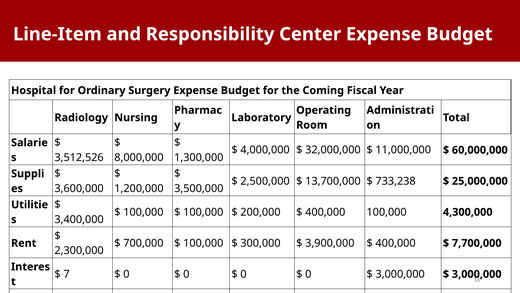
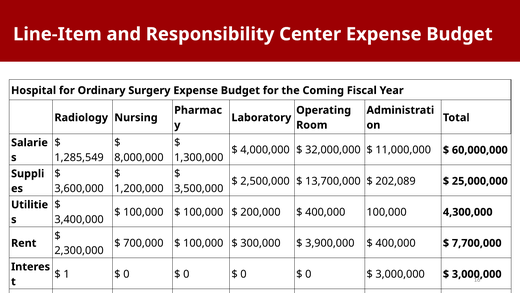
3,512,526: 3,512,526 -> 1,285,549 (79, 157)
733,238: 733,238 -> 202,089 (396, 181)
7: 7 -> 1 (67, 274)
